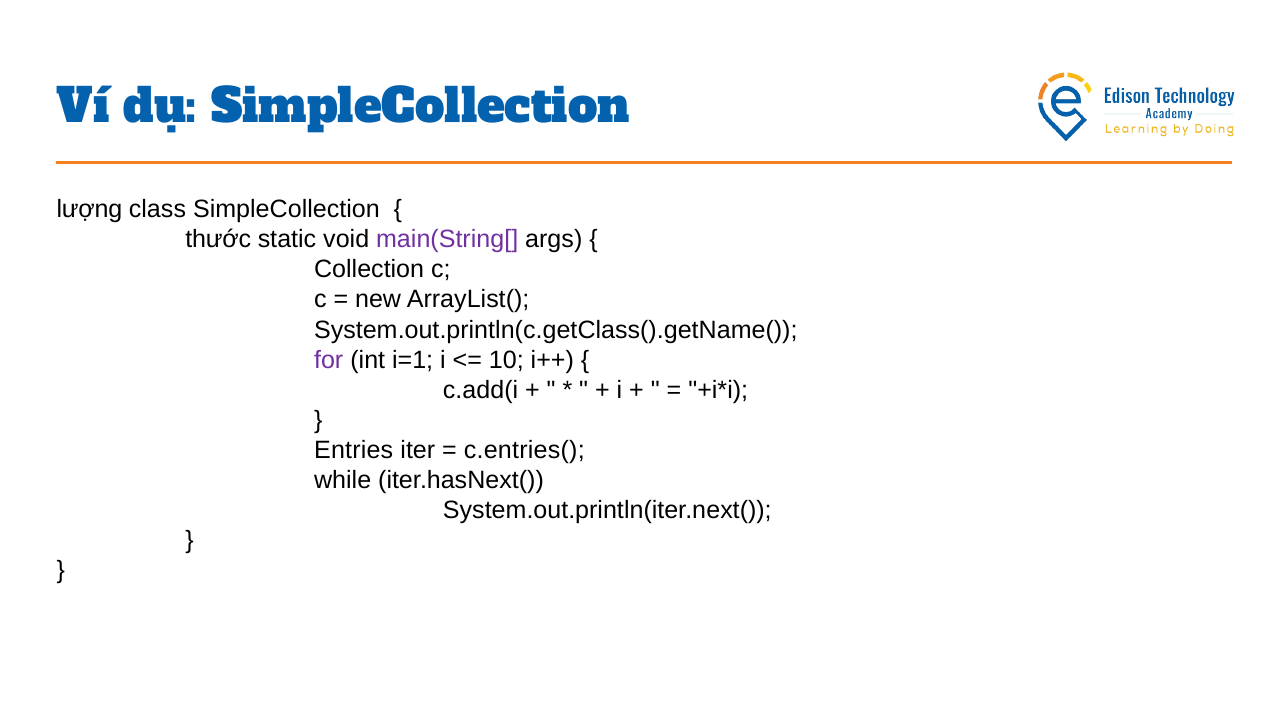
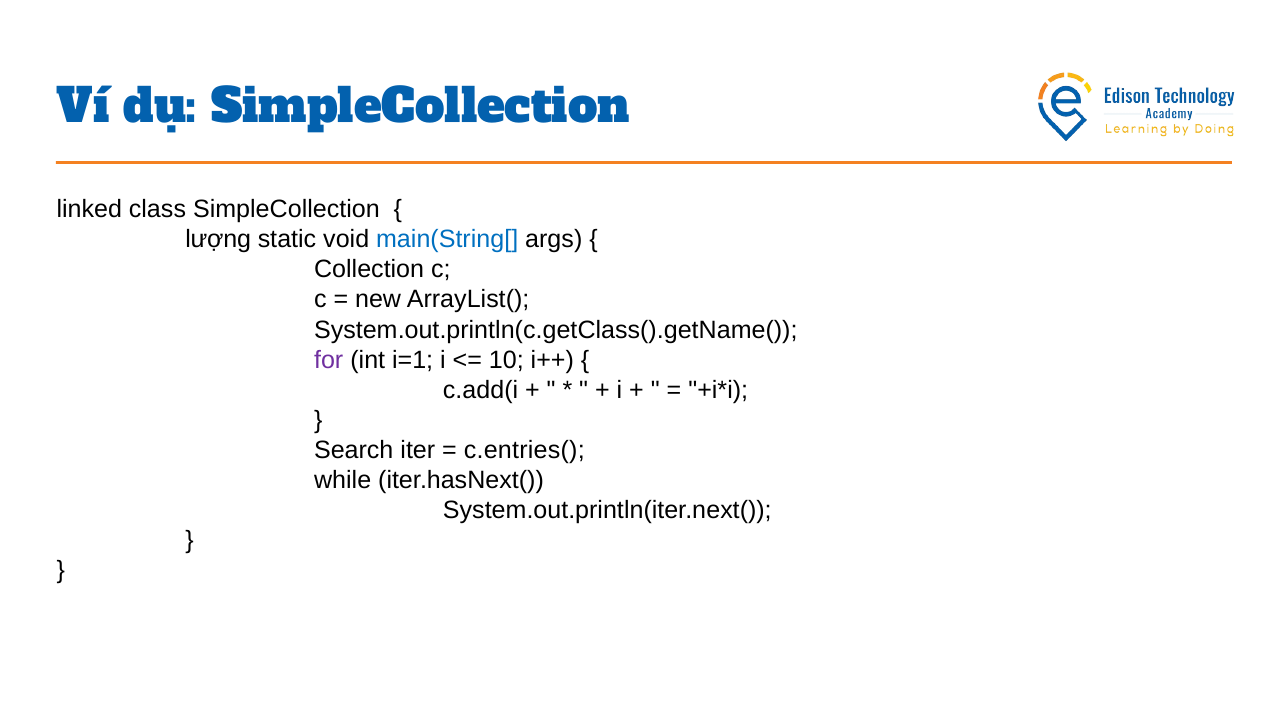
lượng: lượng -> linked (89, 209)
thước: thước -> lượng (218, 239)
main(String[ colour: purple -> blue (447, 239)
Entries: Entries -> Search (354, 450)
